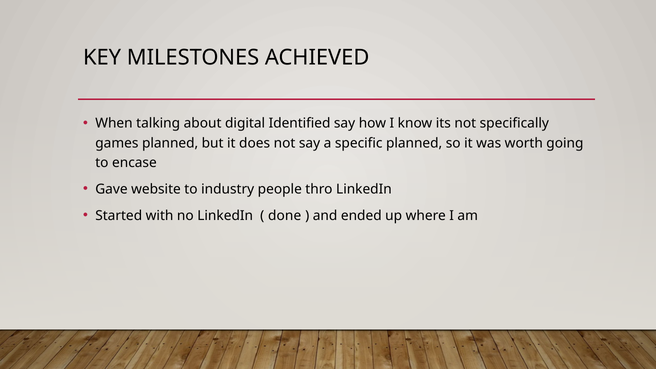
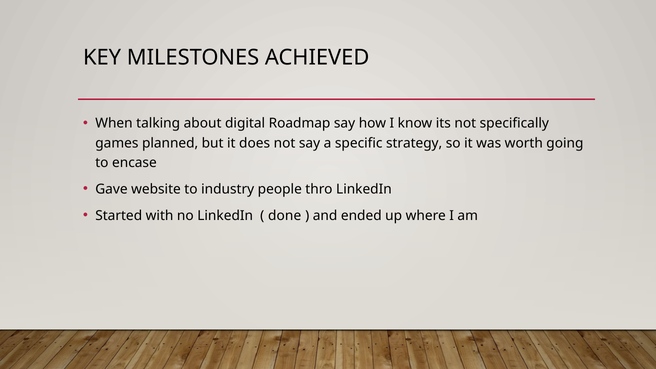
Identified: Identified -> Roadmap (300, 123)
specific planned: planned -> strategy (414, 143)
